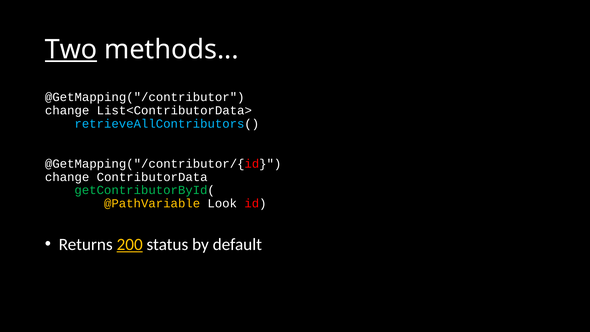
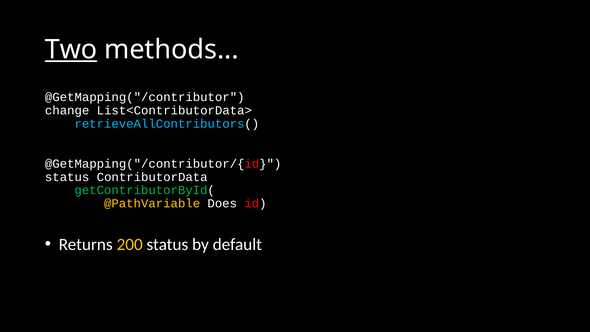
change: change -> status (67, 177)
Look: Look -> Does (222, 203)
200 underline: present -> none (130, 244)
